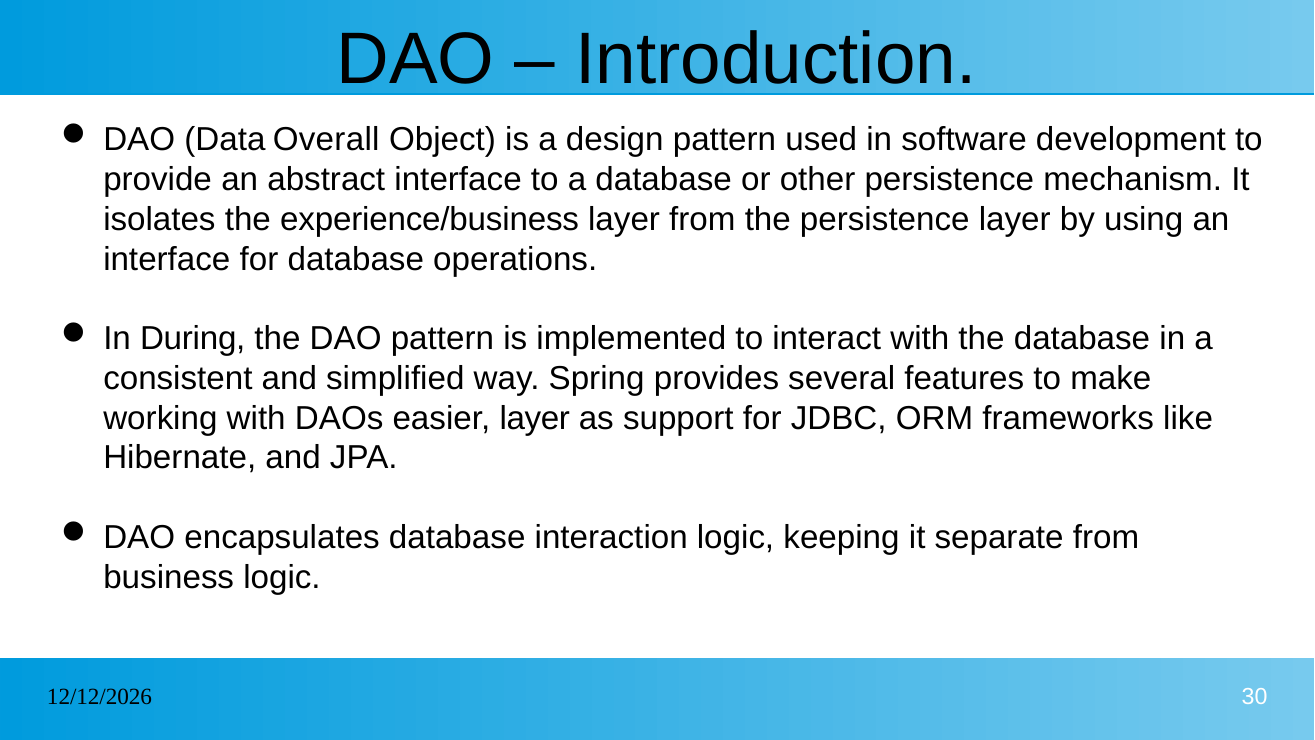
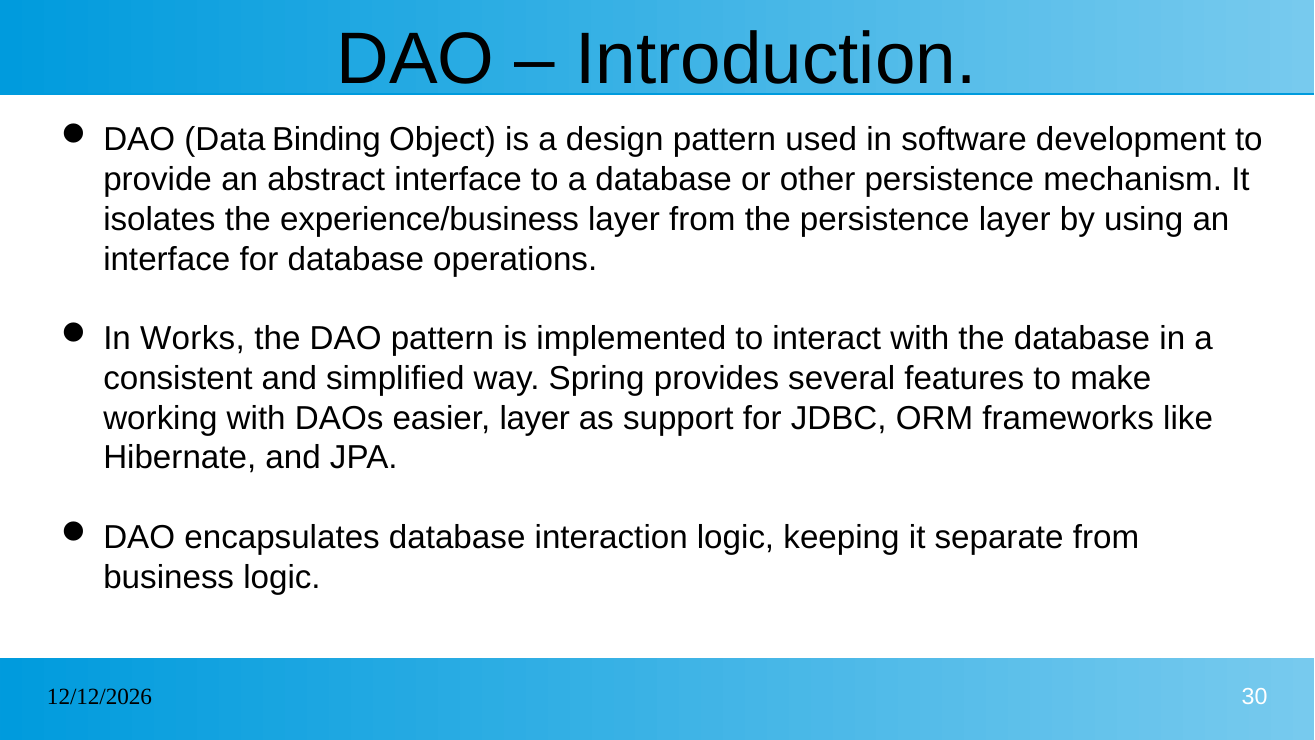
Overall: Overall -> Binding (326, 140)
During: During -> Works (192, 339)
